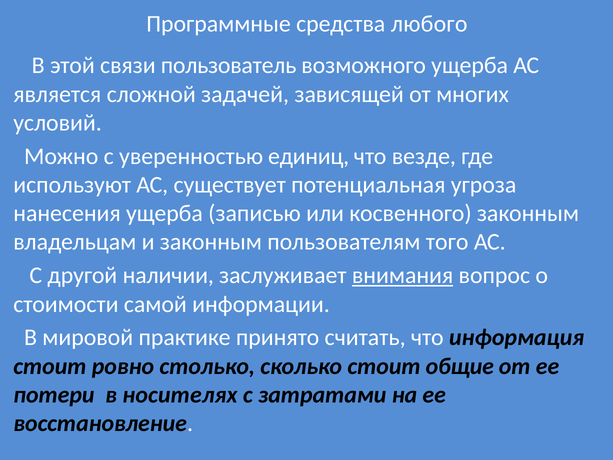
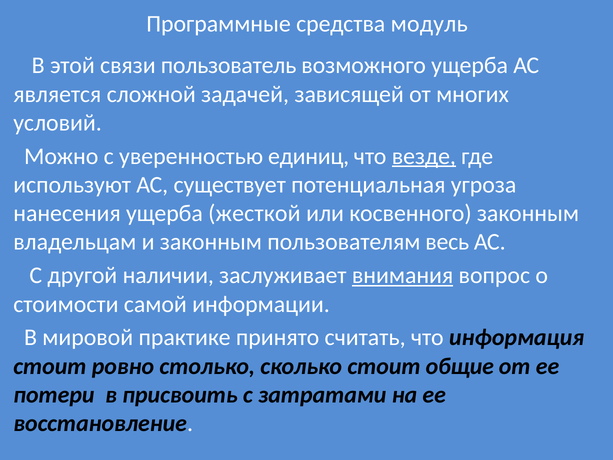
любого: любого -> модуль (429, 24)
везде underline: none -> present (424, 156)
записью: записью -> жесткой (254, 213)
того: того -> весь (447, 242)
носителях: носителях -> присвоить (180, 395)
